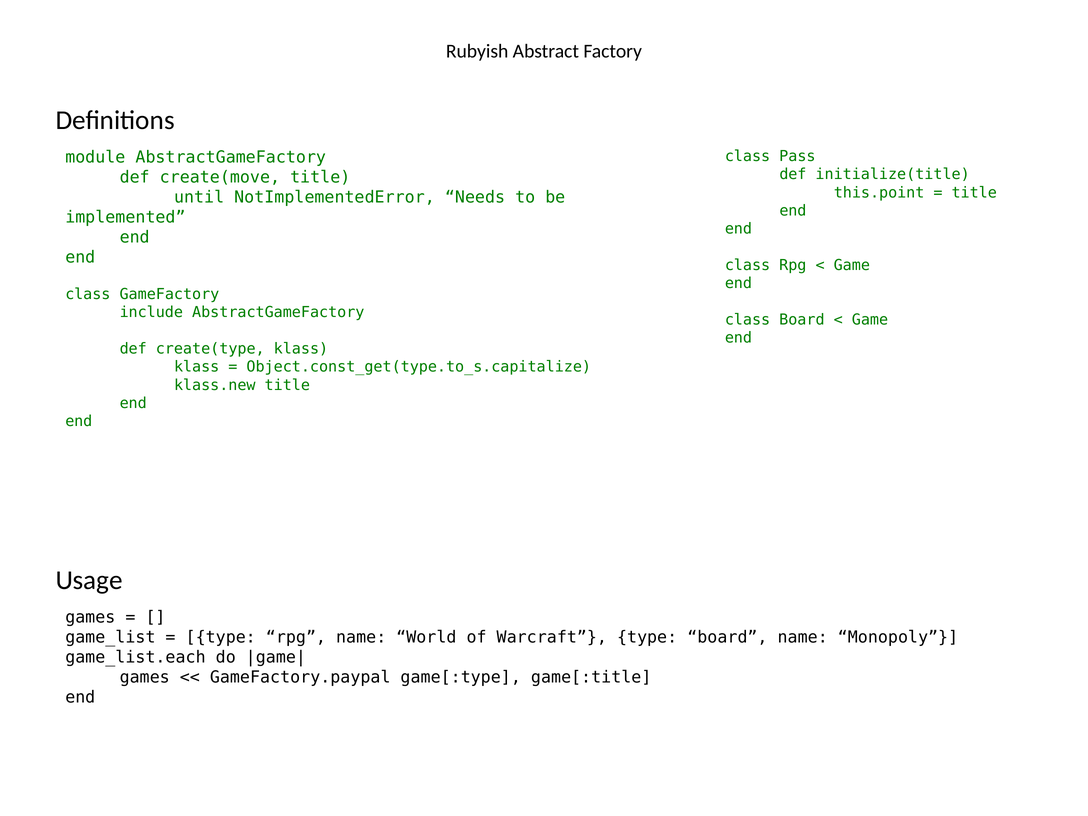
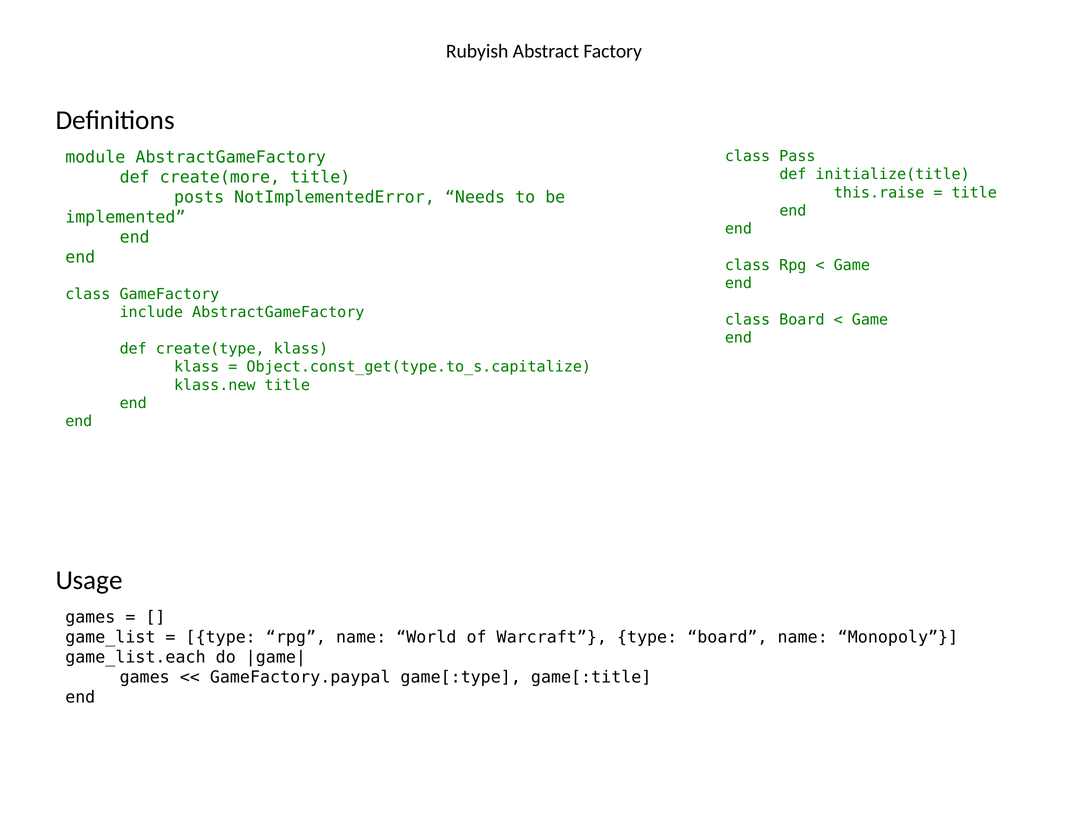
create(move: create(move -> create(more (220, 177)
this.point: this.point -> this.raise (879, 193)
until: until -> posts (199, 197)
